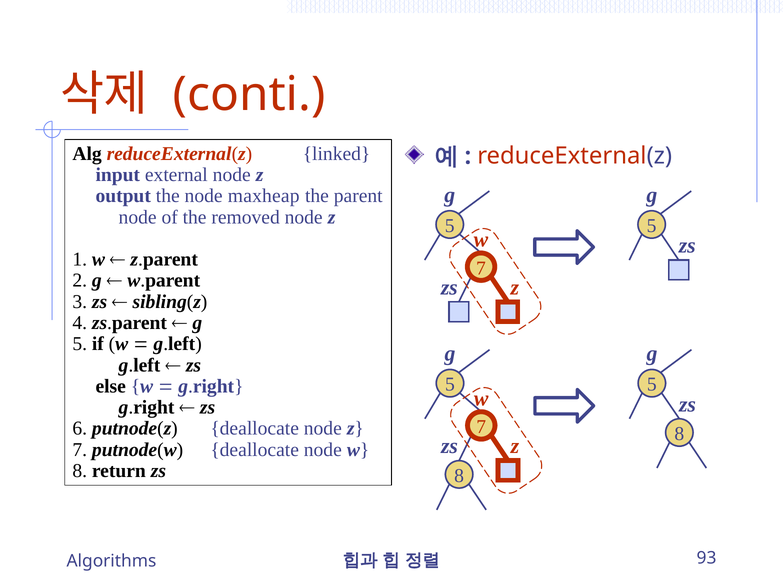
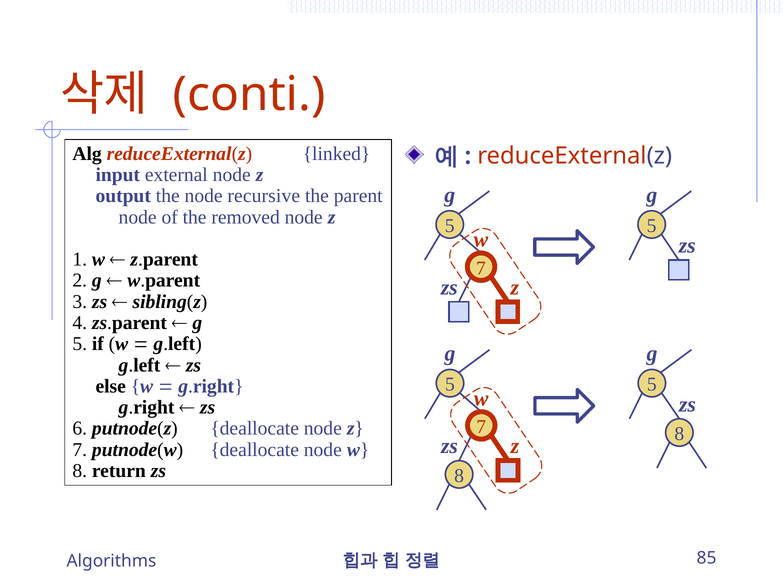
maxheap: maxheap -> recursive (264, 196)
93: 93 -> 85 (707, 558)
